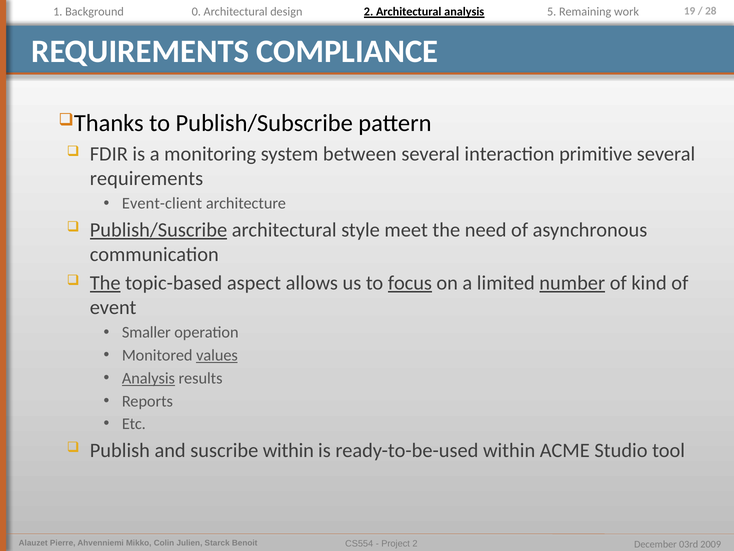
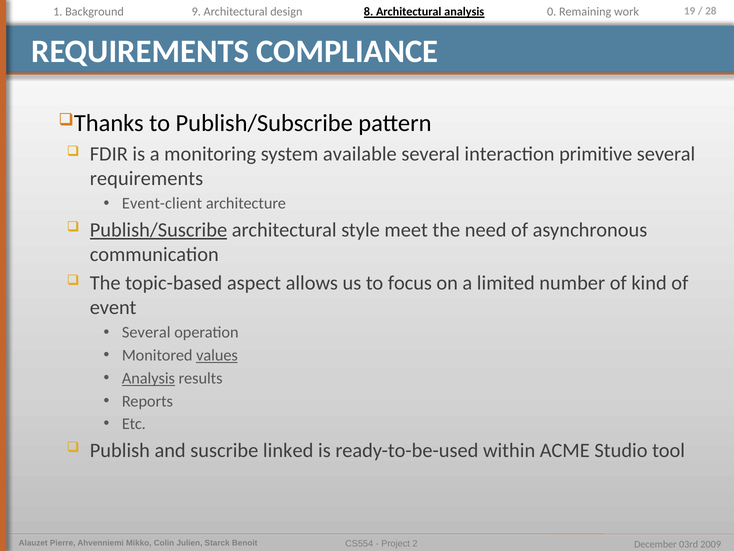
0: 0 -> 9 (196, 12)
design 2: 2 -> 8 (369, 12)
5: 5 -> 0 (552, 12)
between: between -> available (360, 154)
The underline: present -> none (105, 283)
focus underline: present -> none (410, 283)
number underline: present -> none (572, 283)
Smaller: Smaller -> Several (146, 332)
suscribe within: within -> linked (288, 450)
